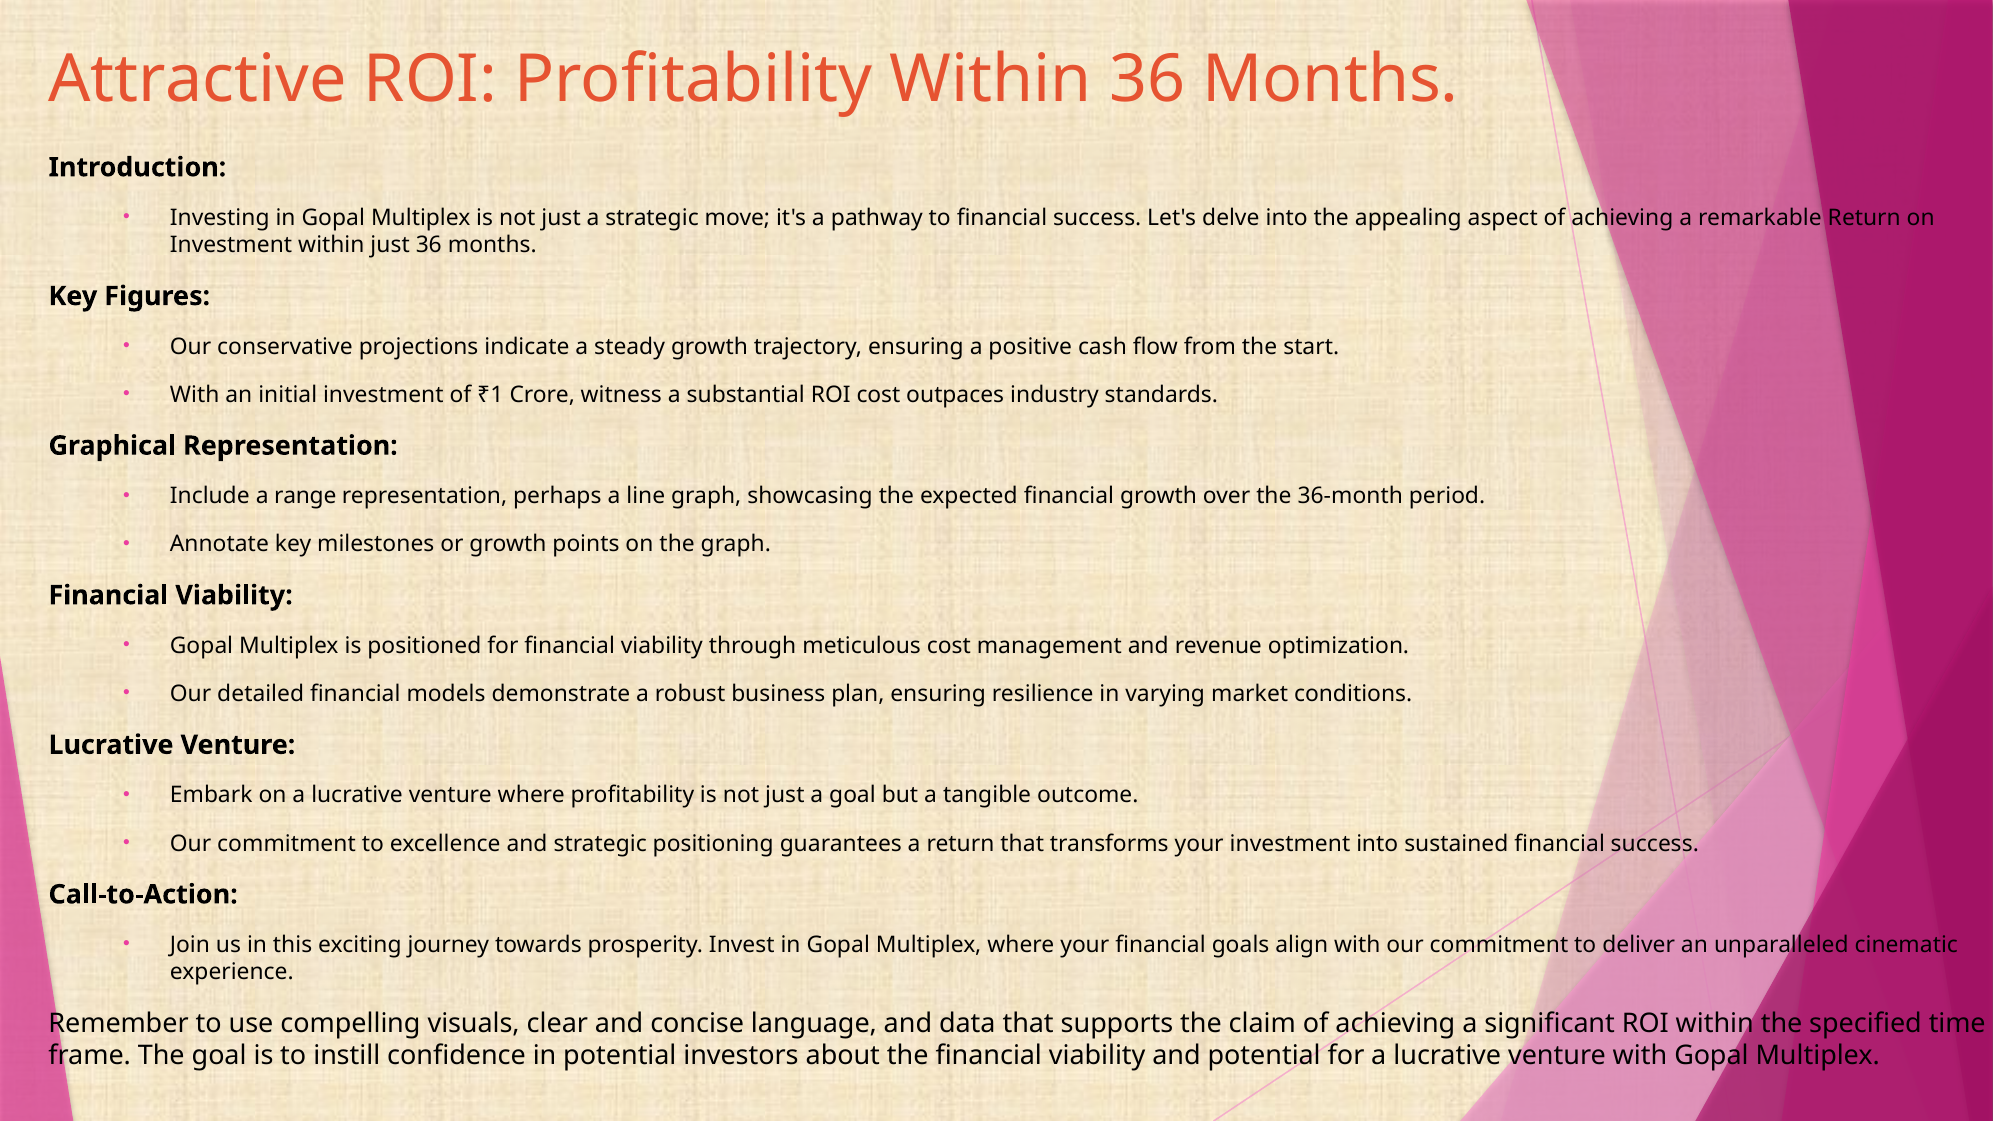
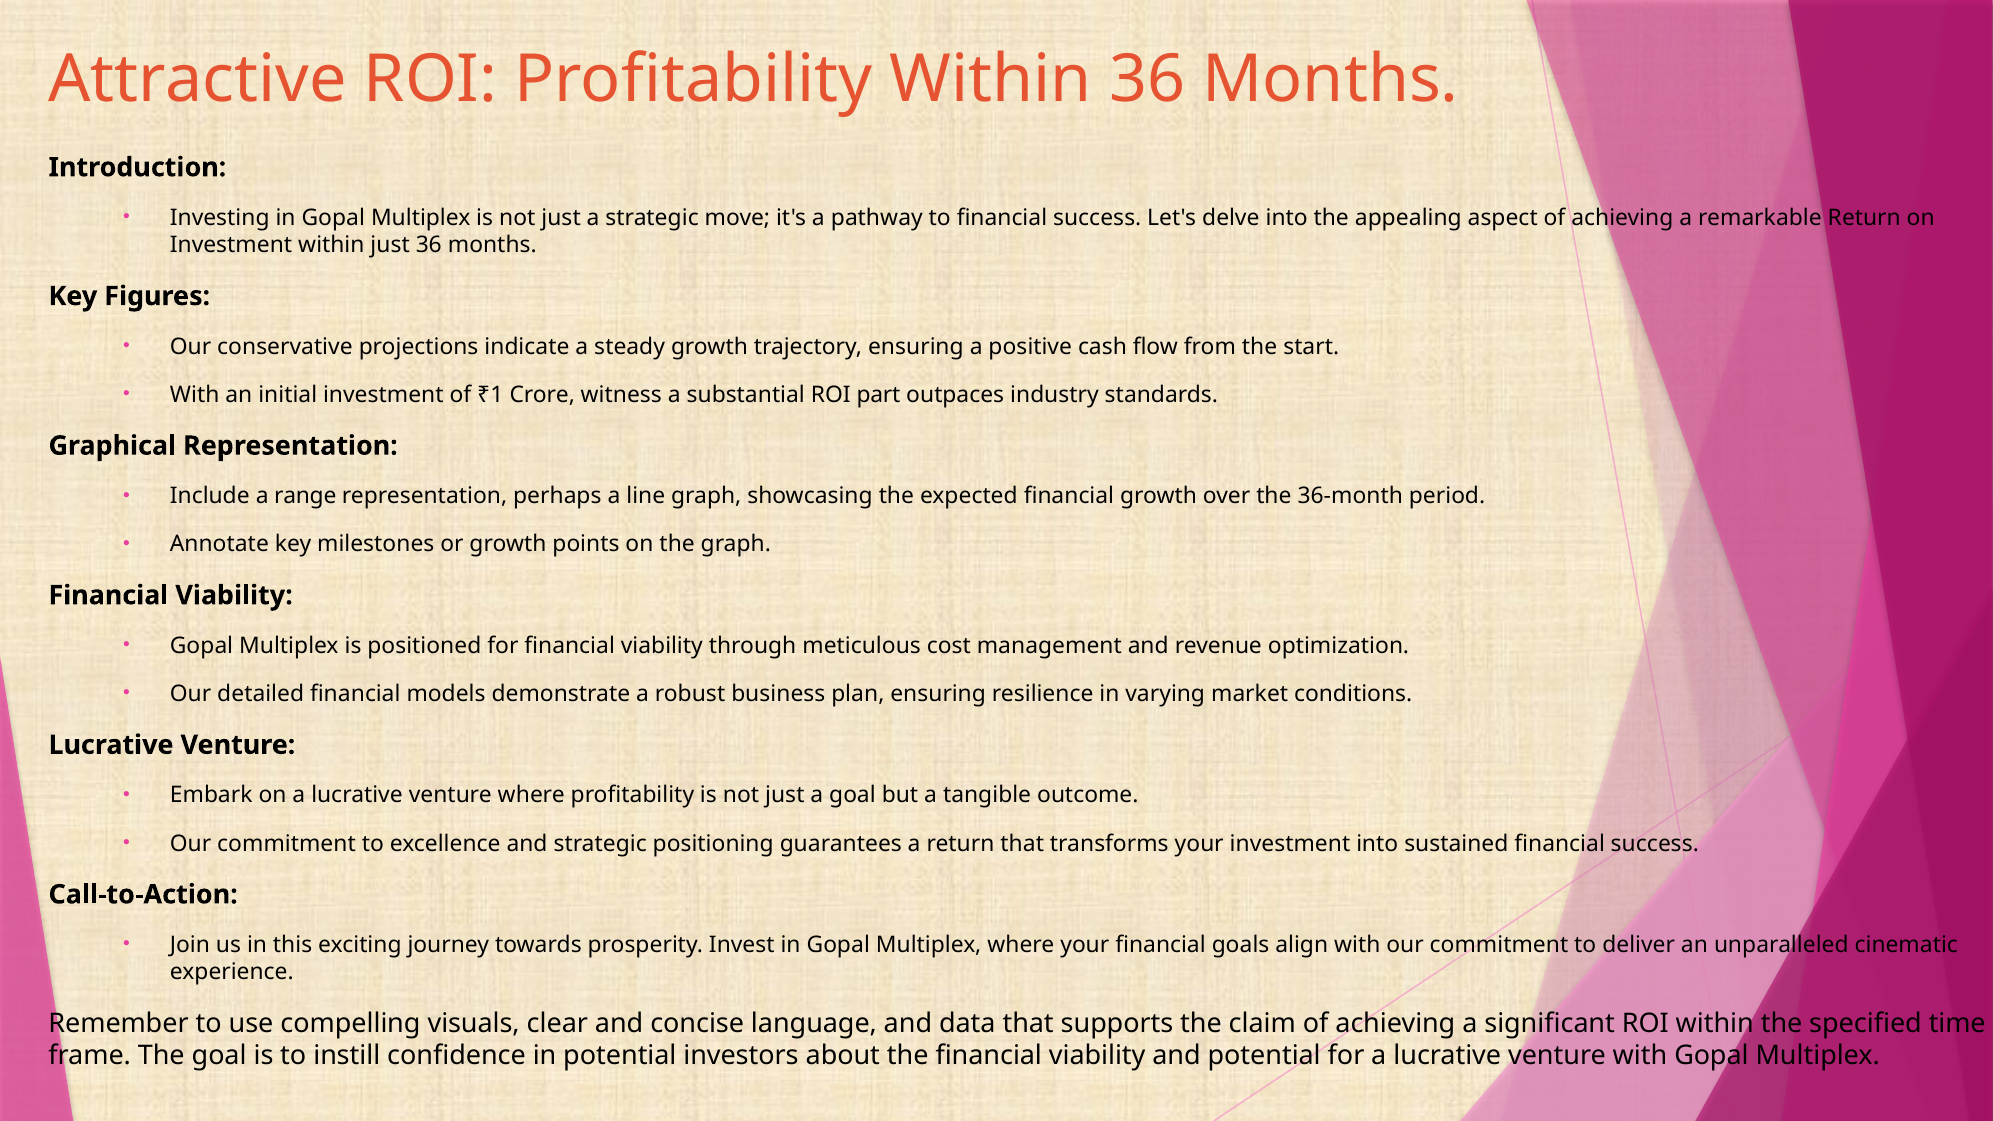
ROI cost: cost -> part (879, 395)
